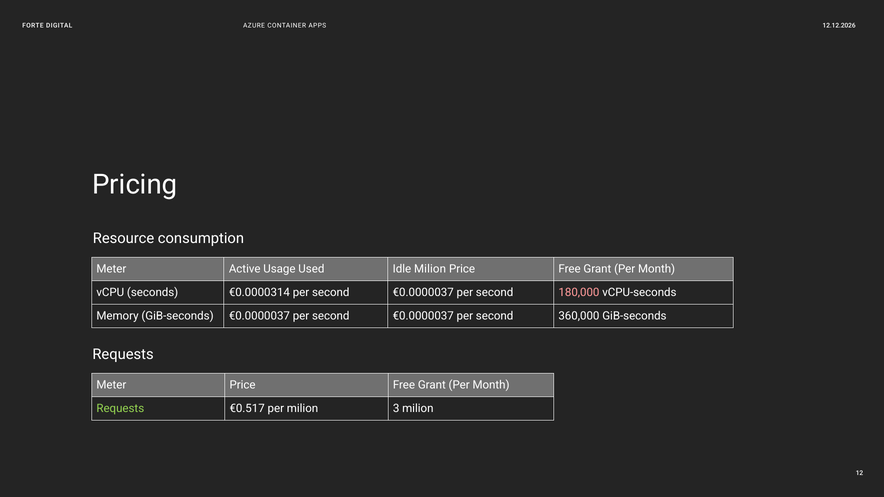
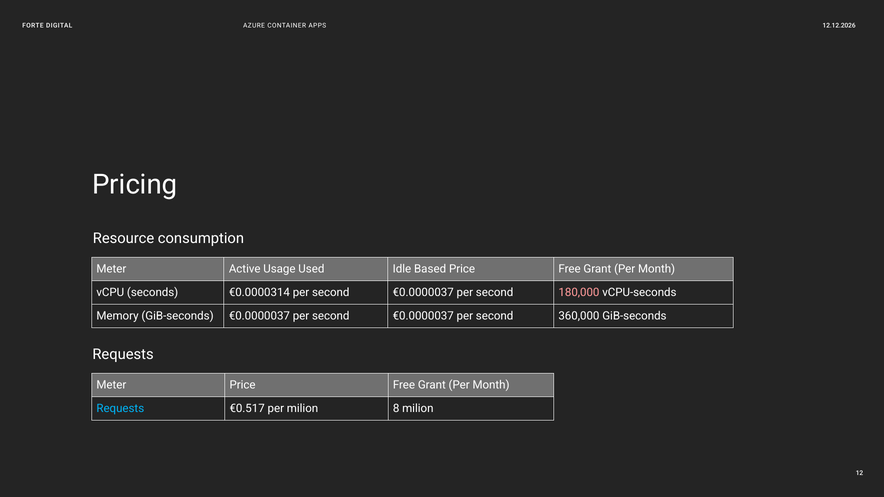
Idle Milion: Milion -> Based (430, 269)
Requests colour: light green -> light blue (120, 409)
3: 3 -> 8 (396, 409)
